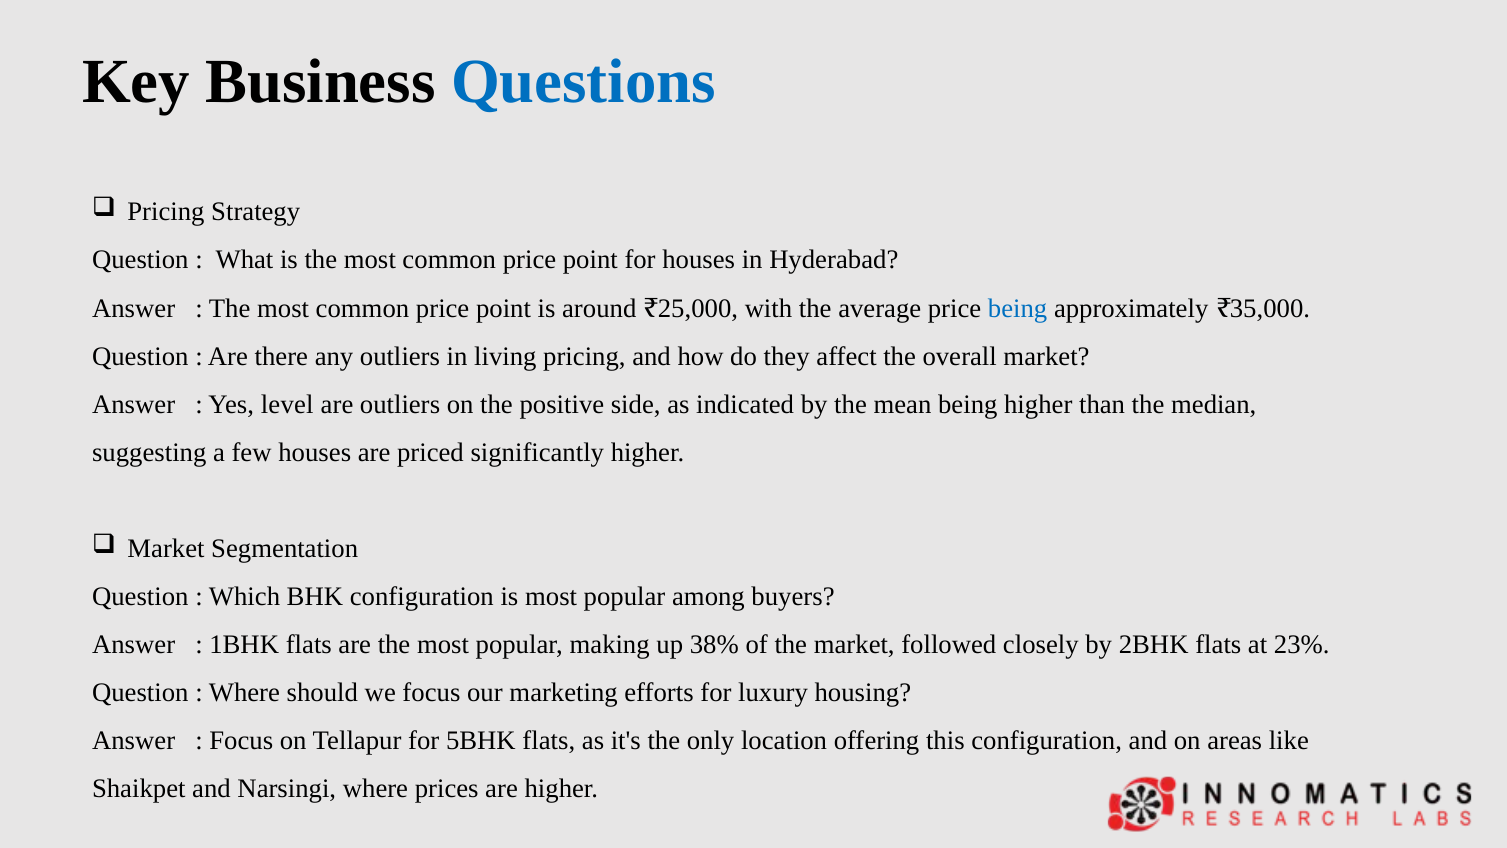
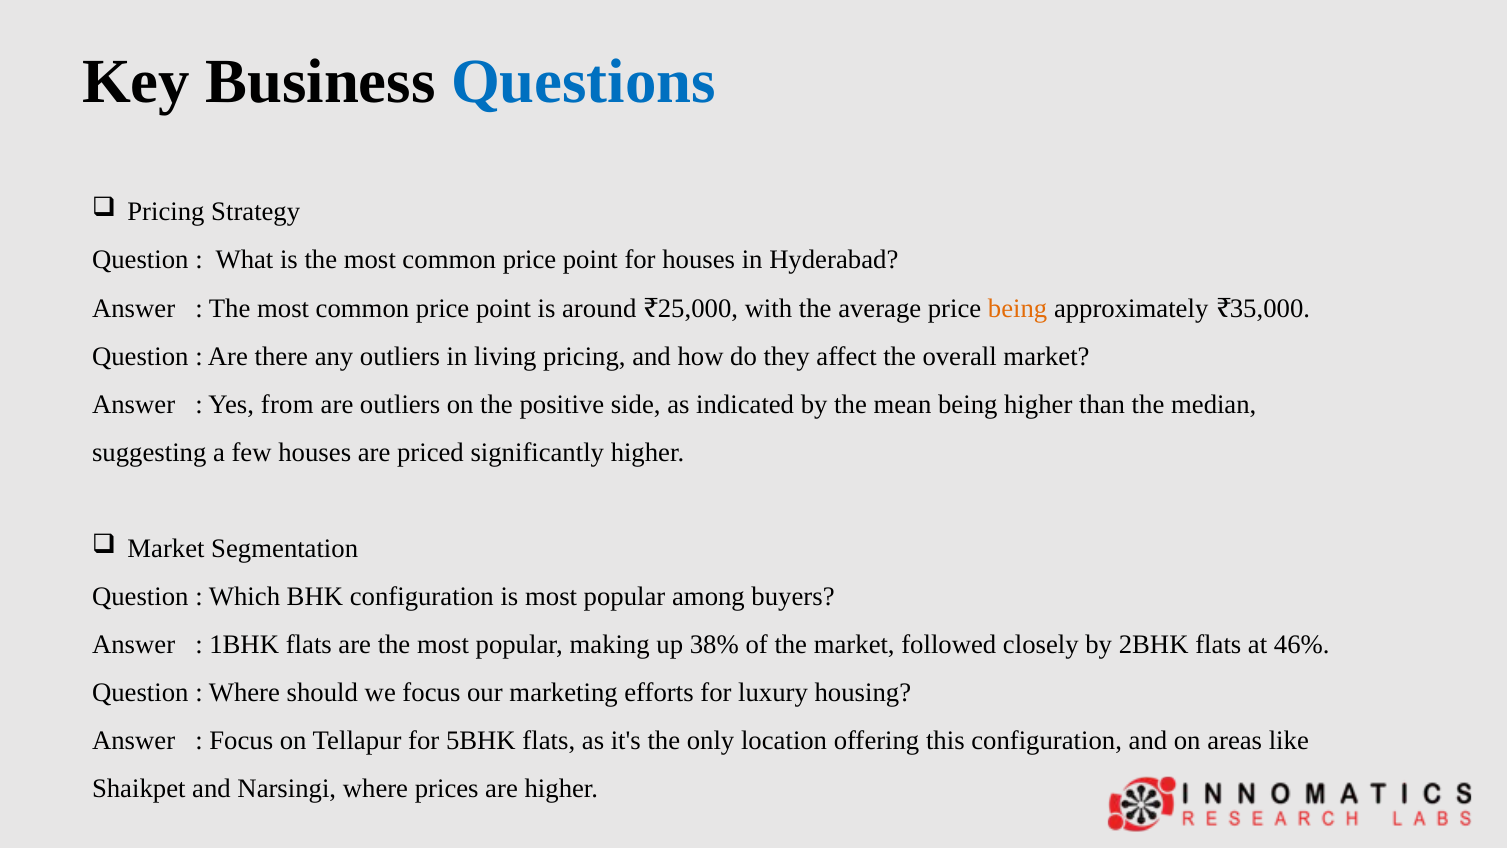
being colour: blue -> orange (1018, 308)
level: level -> from (287, 404)
23%: 23% -> 46% (1302, 645)
